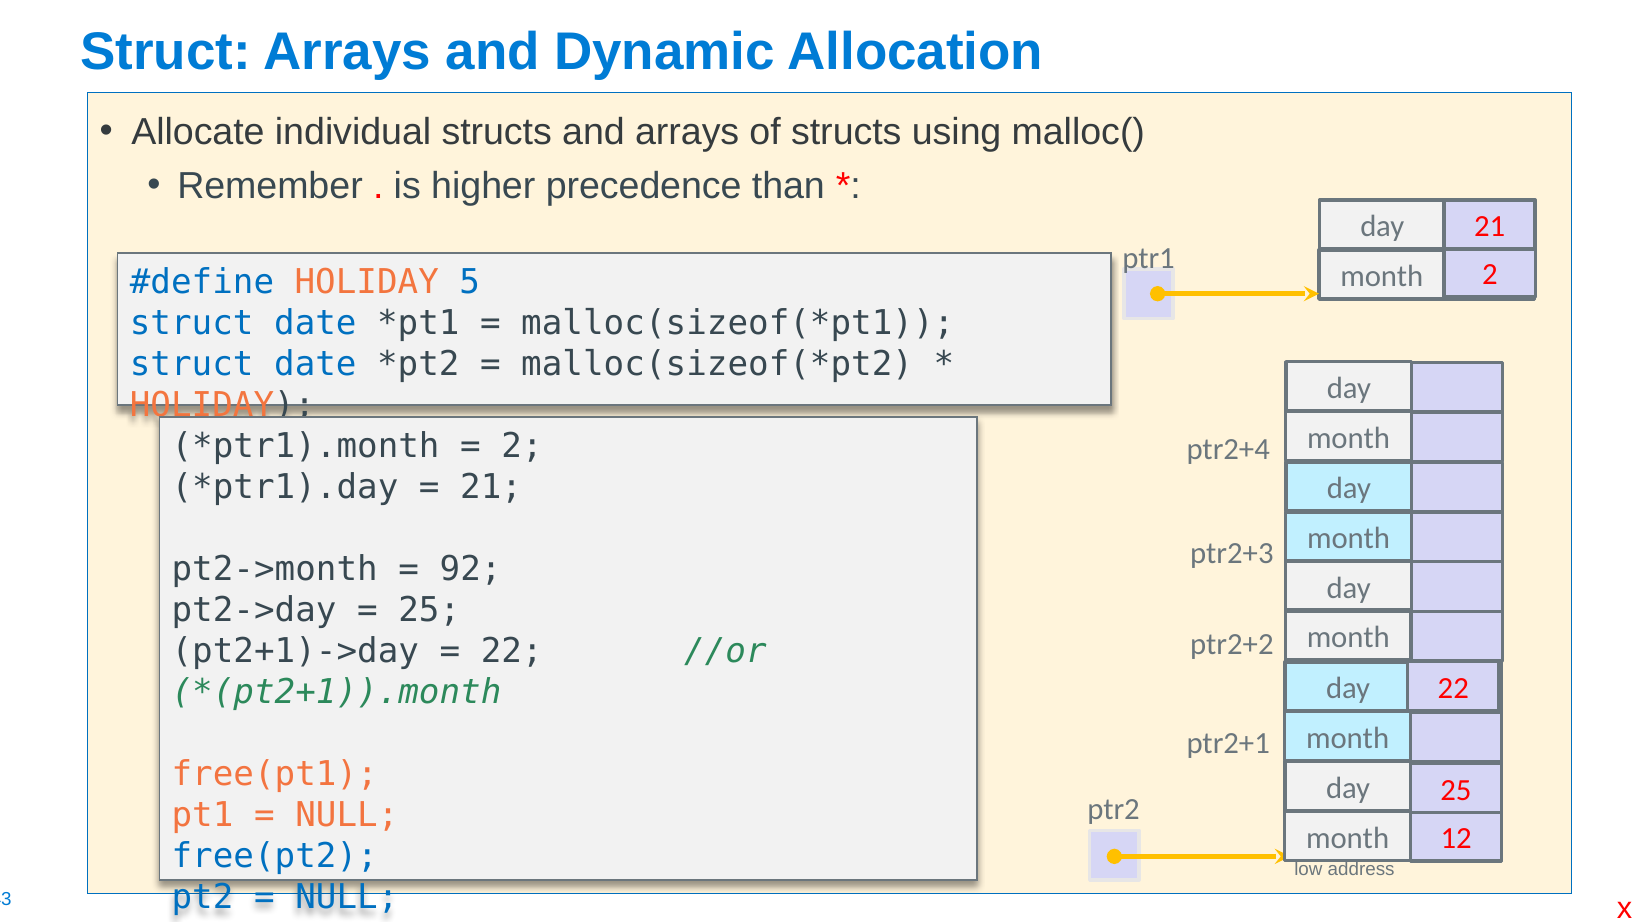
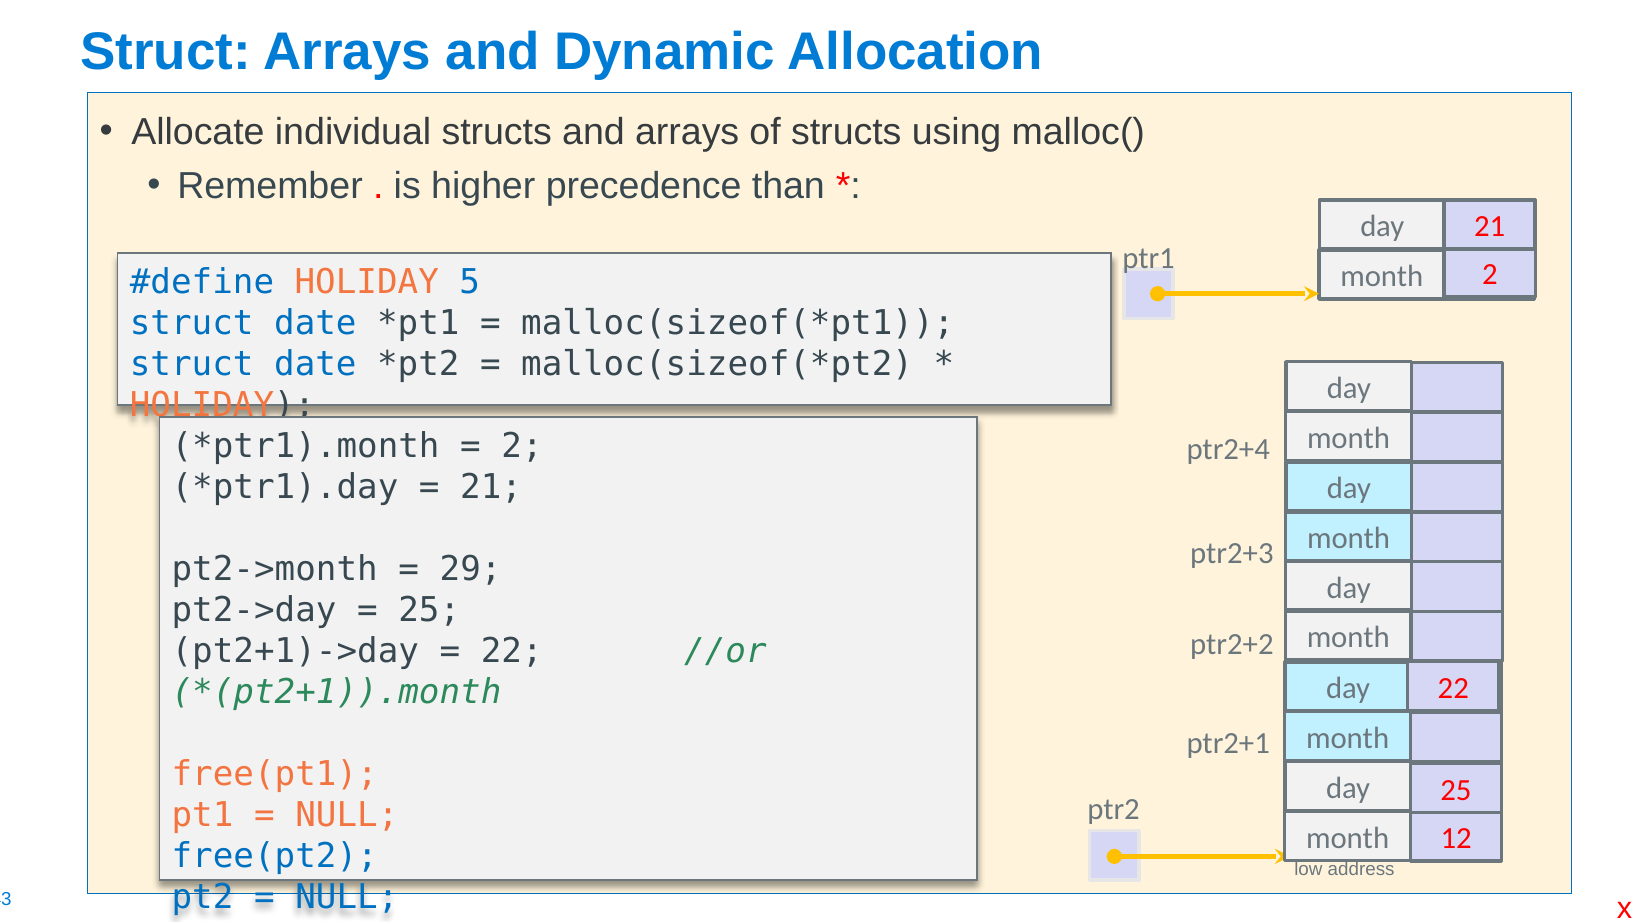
92: 92 -> 29 (471, 569)
